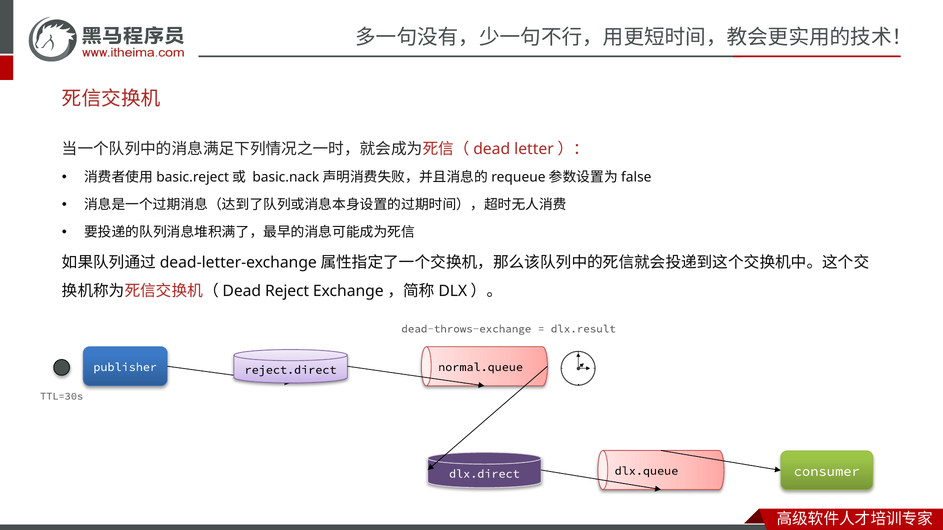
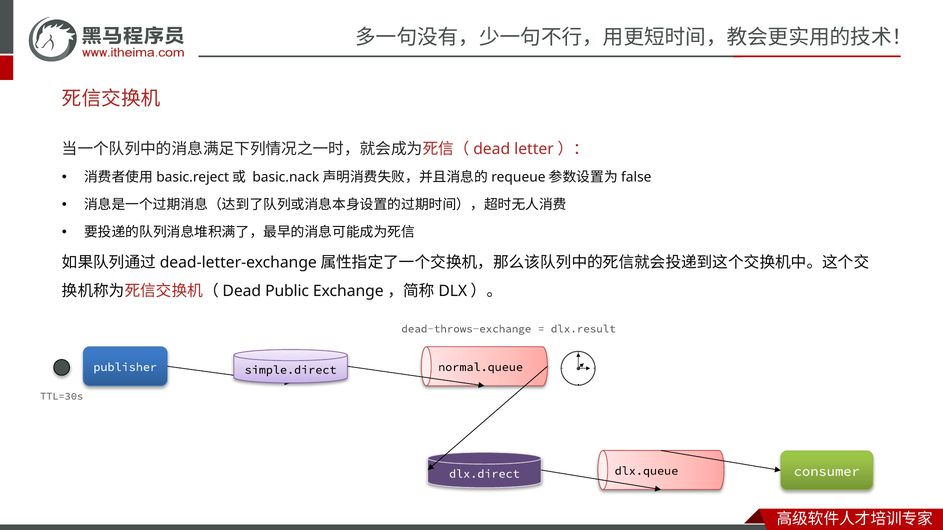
Reject: Reject -> Public (287, 291)
reject.direct: reject.direct -> simple.direct (291, 370)
